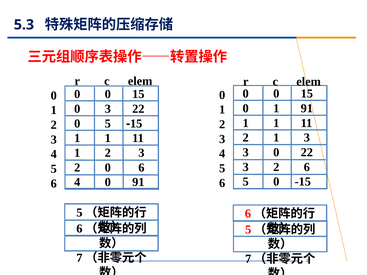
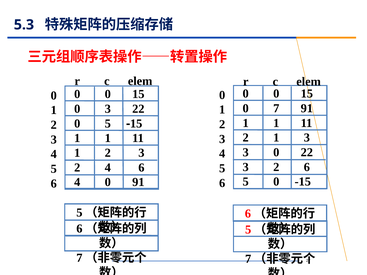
1: 1 -> 7 (276, 108)
2 0: 0 -> 4 (108, 168)
